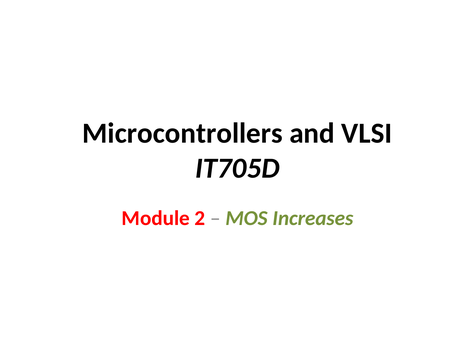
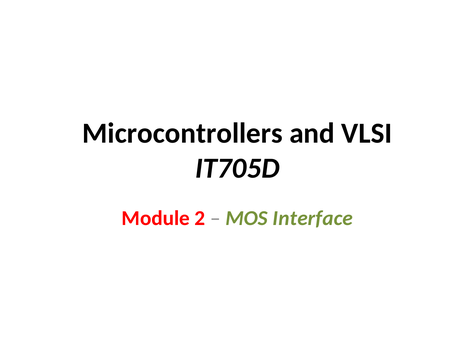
Increases: Increases -> Interface (313, 218)
